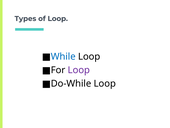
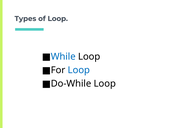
Loop colour: purple -> blue (79, 70)
